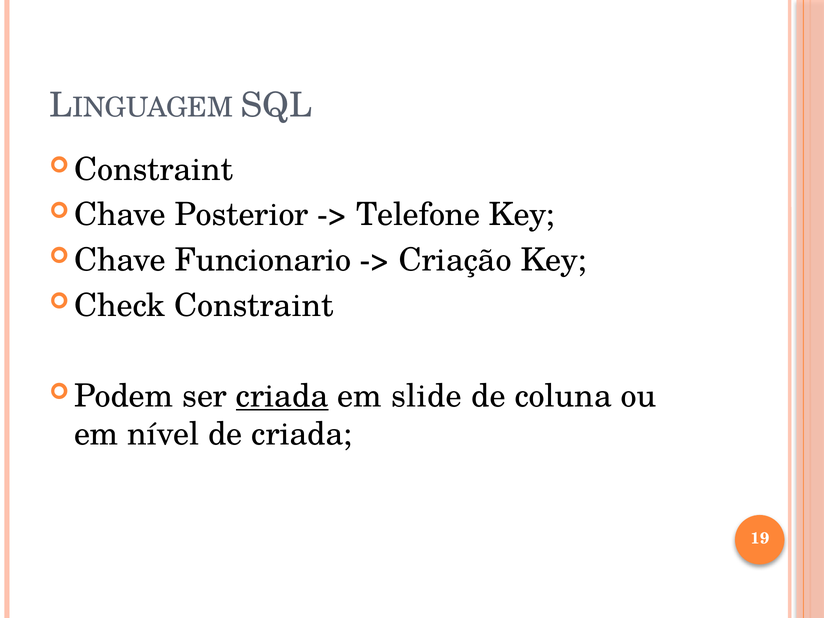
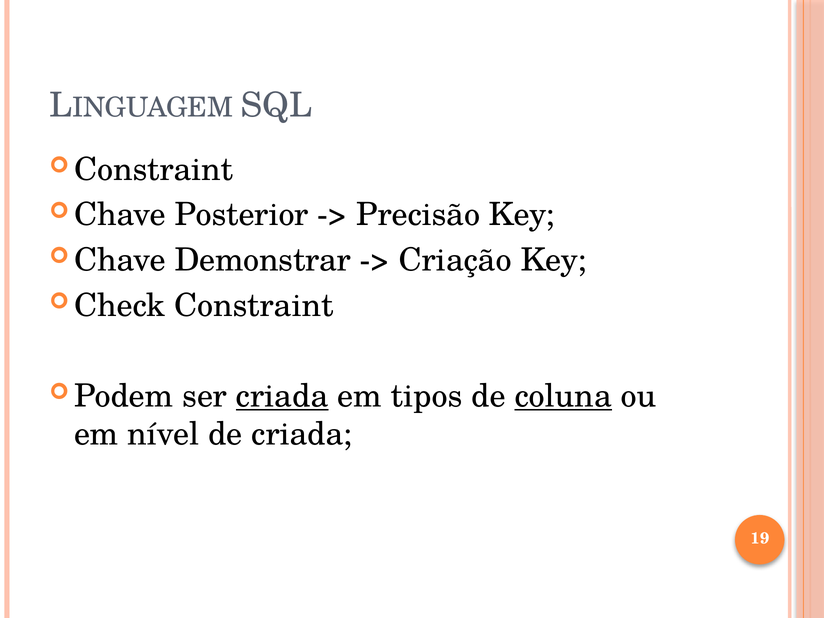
Telefone: Telefone -> Precisão (418, 215)
Funcionario: Funcionario -> Demonstrar (263, 260)
slide: slide -> tipos (427, 396)
coluna underline: none -> present (563, 396)
